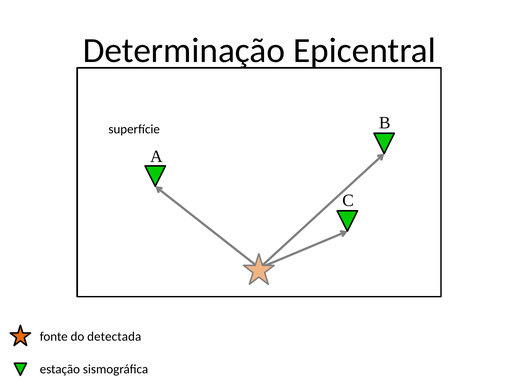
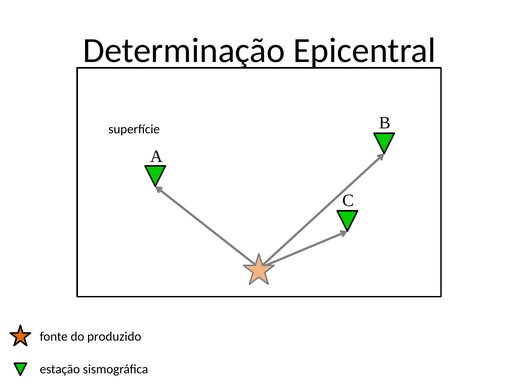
detectada: detectada -> produzido (114, 337)
